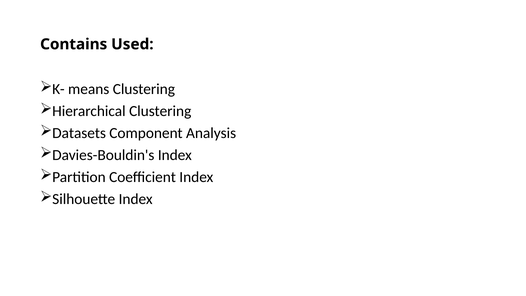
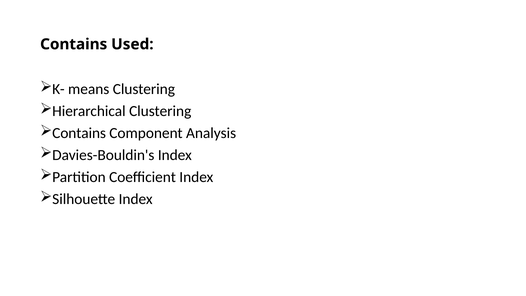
Datasets: Datasets -> Contains (79, 133)
